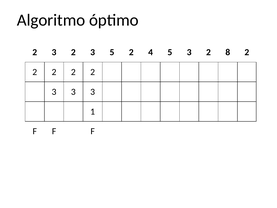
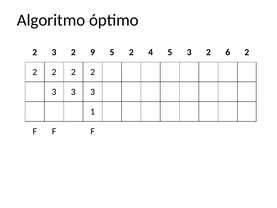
3 2 3: 3 -> 9 (93, 52)
8: 8 -> 6 (228, 52)
